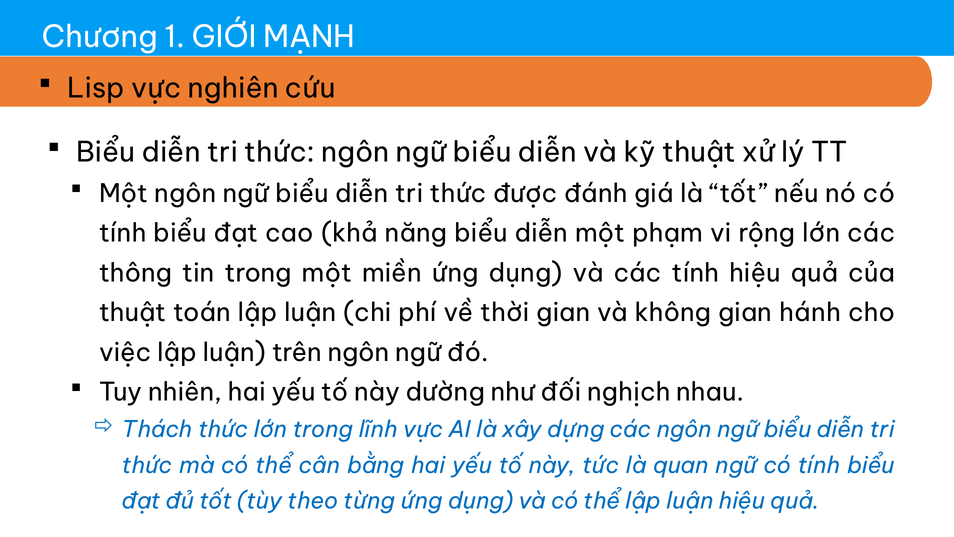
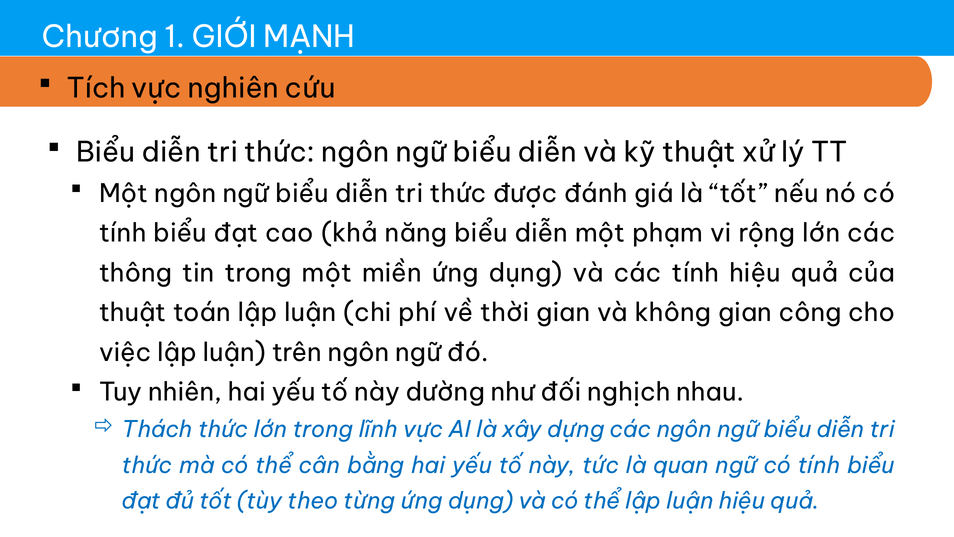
Lisp: Lisp -> Tích (96, 89)
hánh: hánh -> công (810, 313)
